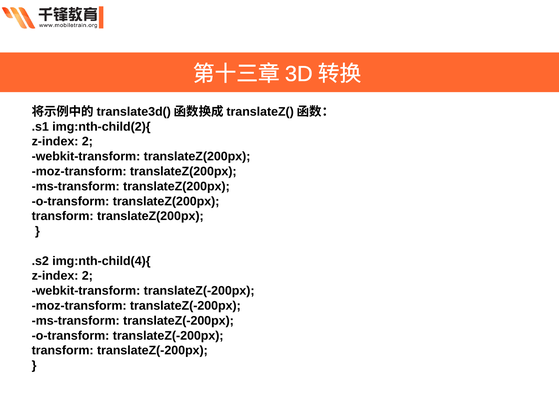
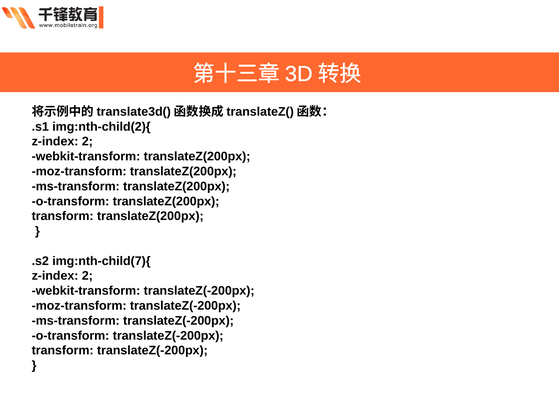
img:nth-child(4){: img:nth-child(4){ -> img:nth-child(7){ (101, 260)
